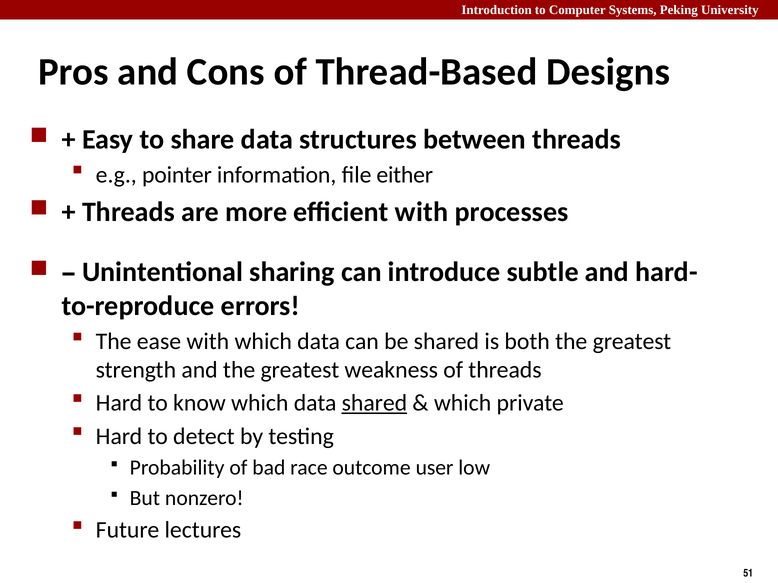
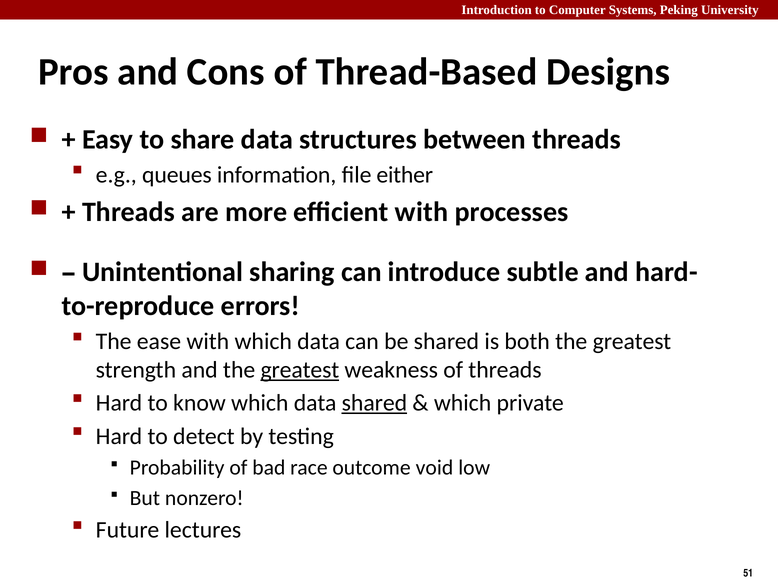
pointer: pointer -> queues (177, 175)
greatest underline: none -> present (300, 370)
user: user -> void (434, 468)
